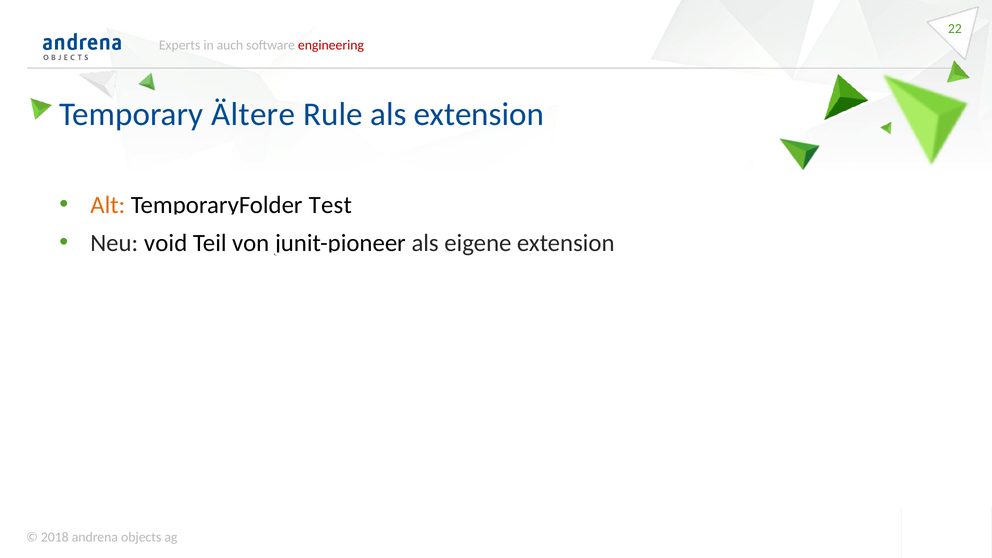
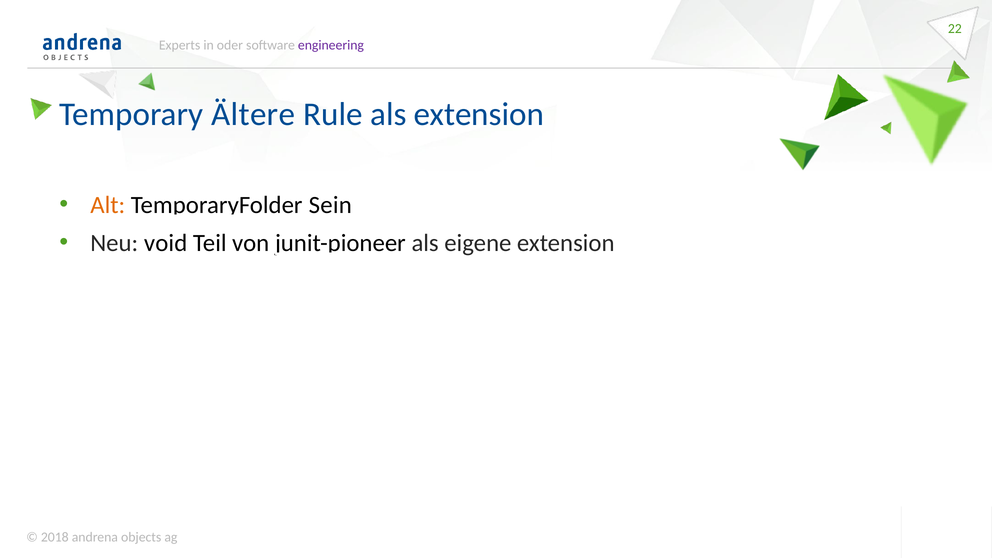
auch: auch -> oder (230, 45)
engineering colour: red -> purple (331, 45)
Test: Test -> Sein (330, 205)
